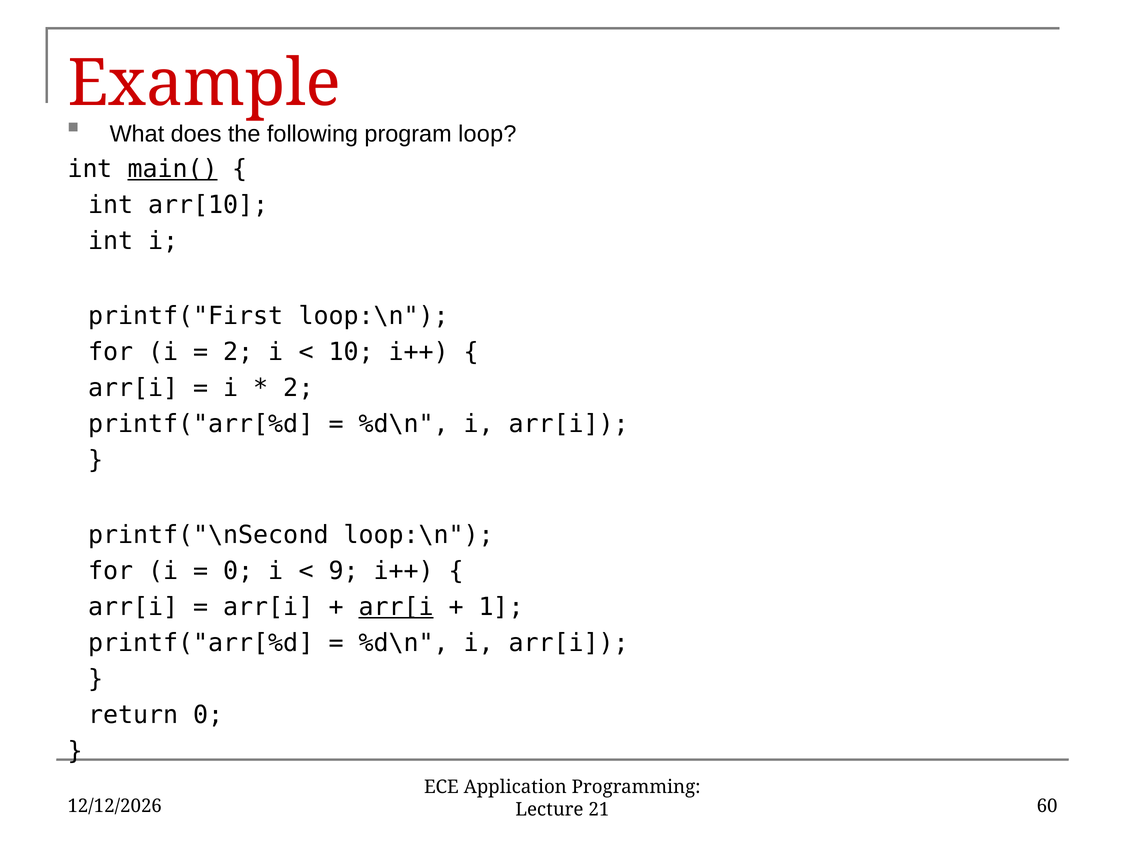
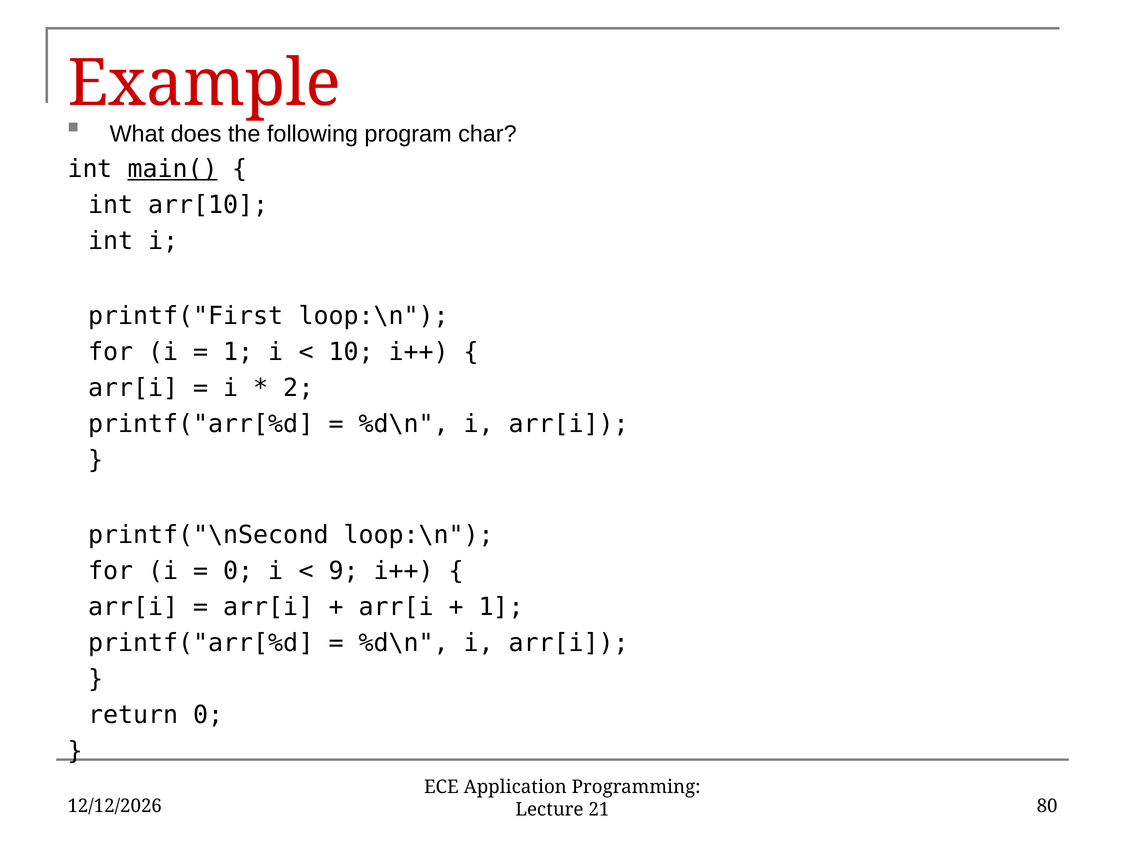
loop: loop -> char (487, 134)
2: 2 -> 1 (238, 352)
arr[i underline: present -> none (396, 607)
60: 60 -> 80 (1047, 806)
